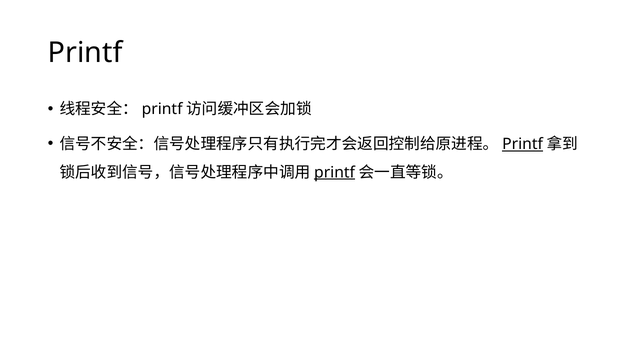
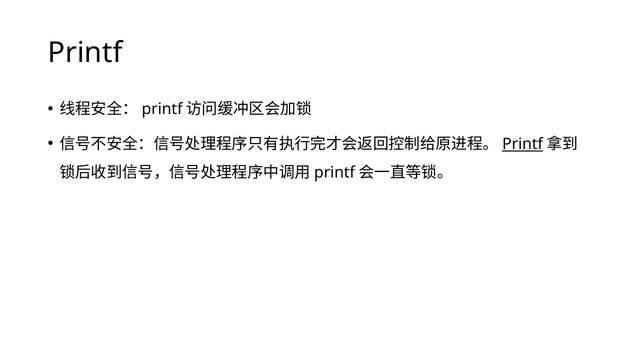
printf underline: present -> none (335, 172)
